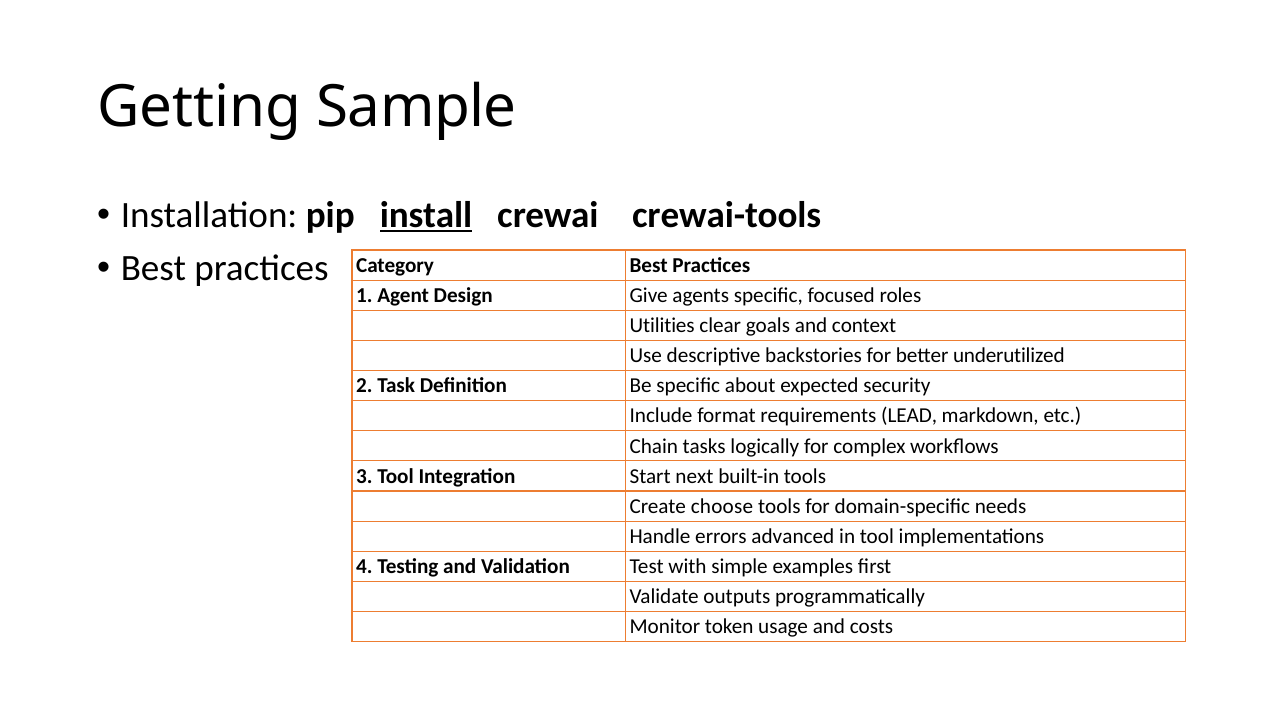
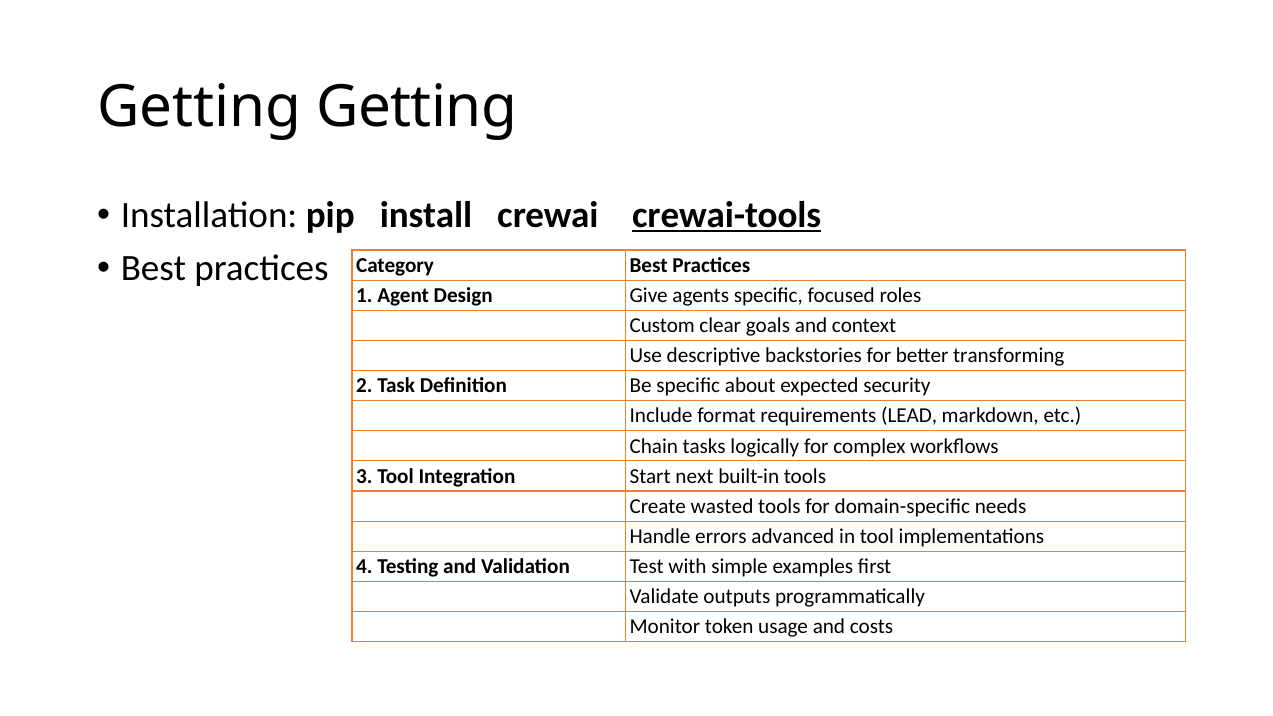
Getting Sample: Sample -> Getting (417, 107)
install underline: present -> none (426, 215)
crewai-tools underline: none -> present (727, 215)
Utilities: Utilities -> Custom (662, 326)
underutilized: underutilized -> transforming (1009, 356)
choose: choose -> wasted (722, 506)
